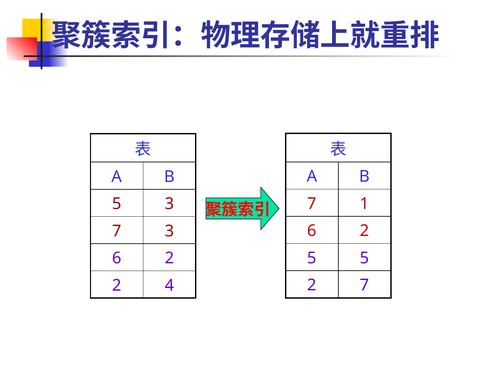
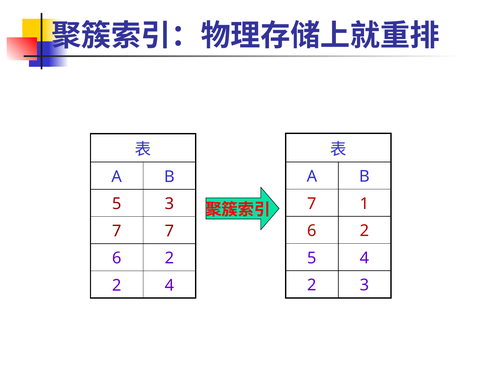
7 3: 3 -> 7 (169, 231)
5 5: 5 -> 4 (365, 258)
2 7: 7 -> 3 (365, 285)
